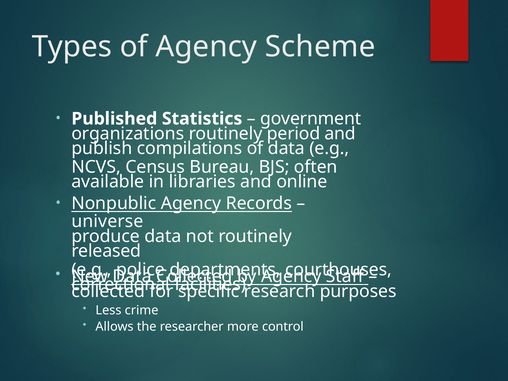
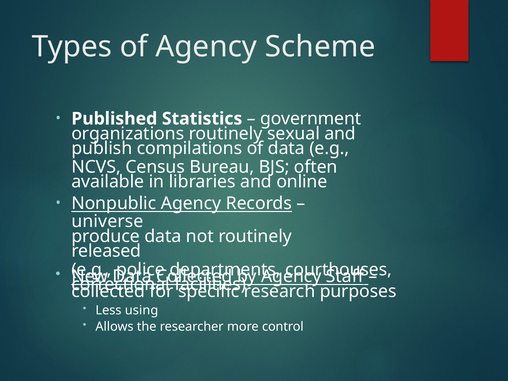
period: period -> sexual (293, 134)
crime: crime -> using (142, 310)
